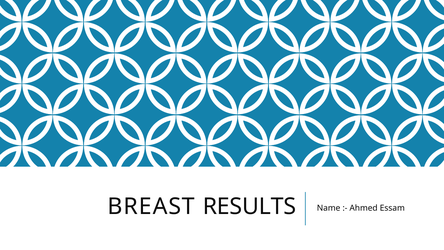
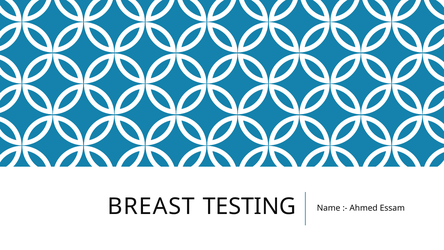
RESULTS: RESULTS -> TESTING (249, 206)
